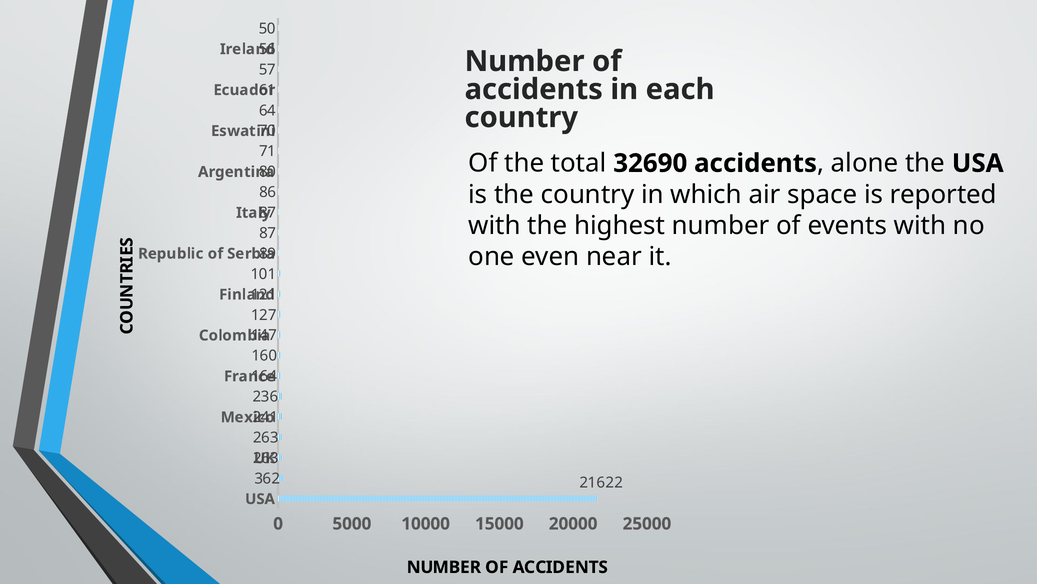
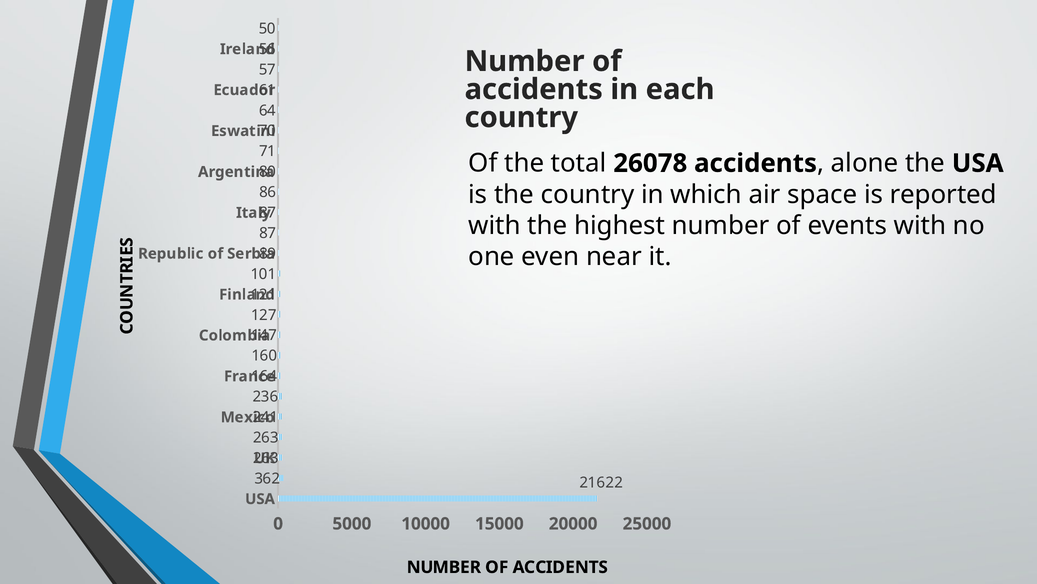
32690: 32690 -> 26078 (650, 163)
